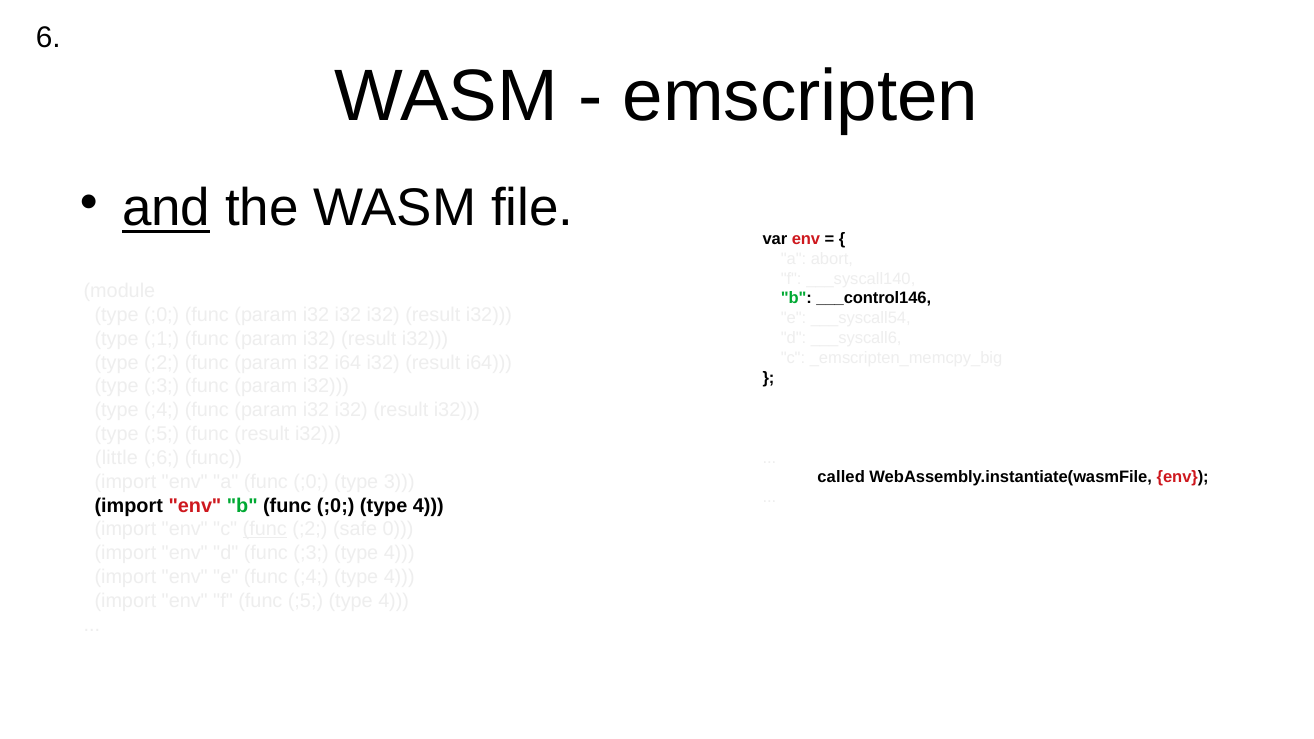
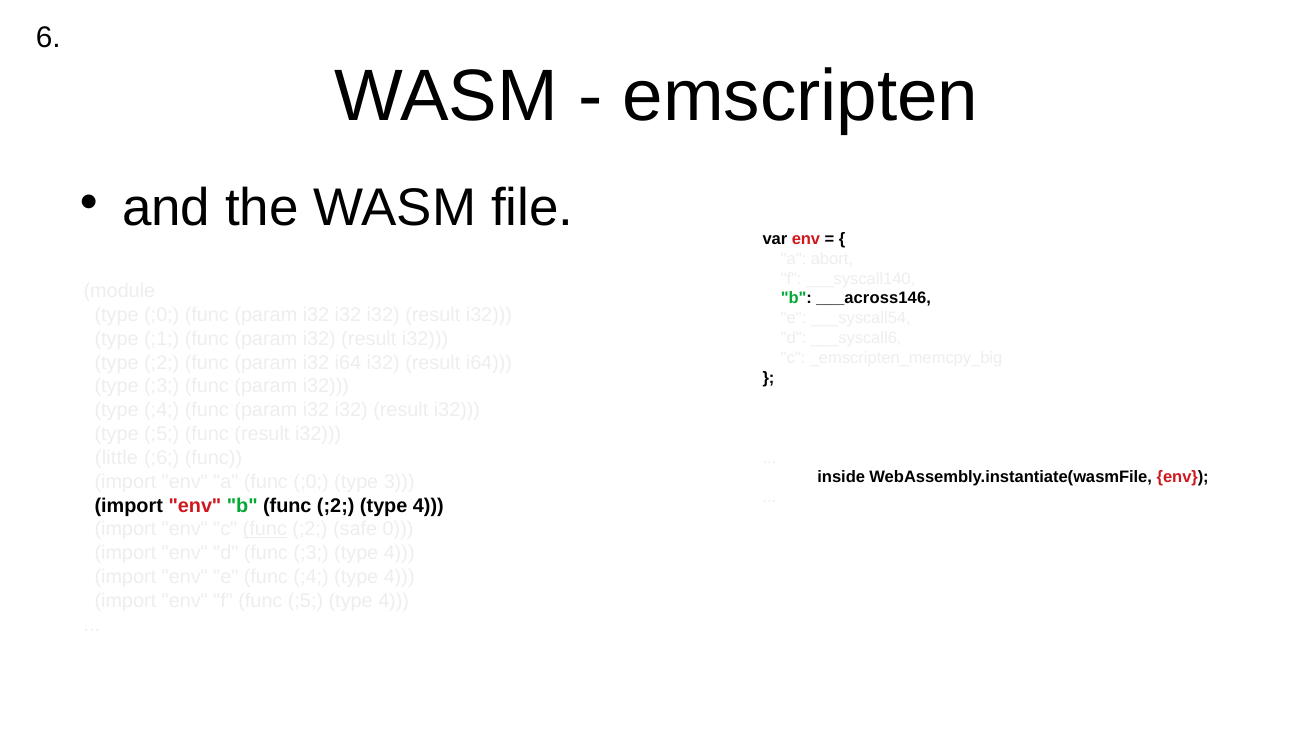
and underline: present -> none (166, 208)
___control146: ___control146 -> ___across146 (874, 299)
called: called -> inside (841, 478)
b func ;0: ;0 -> ;2 (336, 506)
